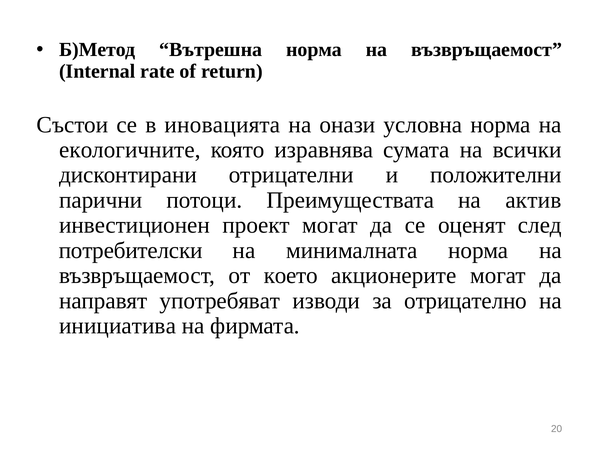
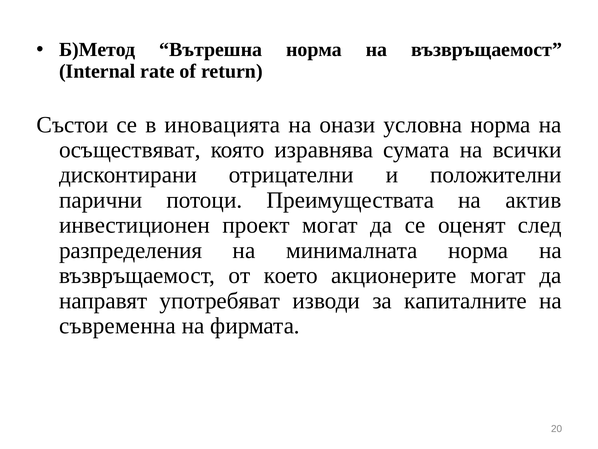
екологичните: екологичните -> осъществяват (130, 150)
потребителски: потребителски -> разпределения (131, 250)
отрицателно: отрицателно -> капиталните (466, 300)
инициатива: инициатива -> съвременна (117, 326)
